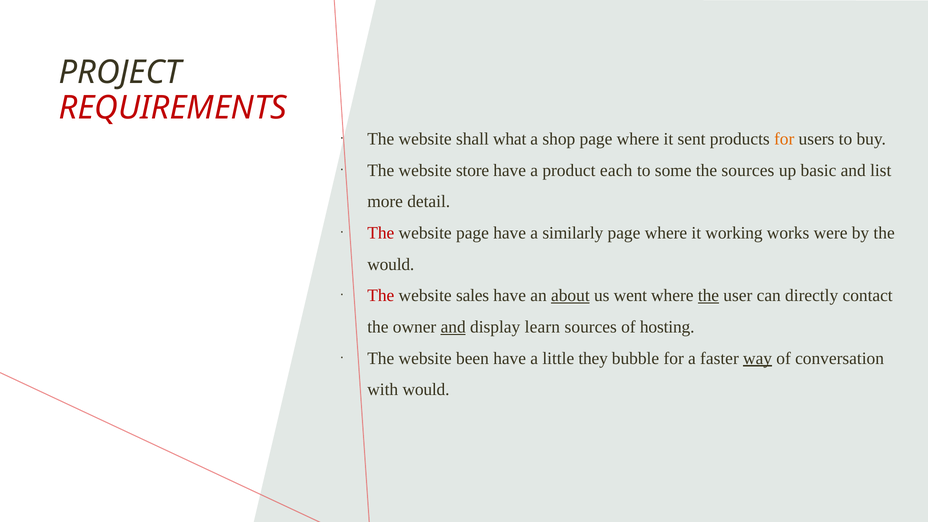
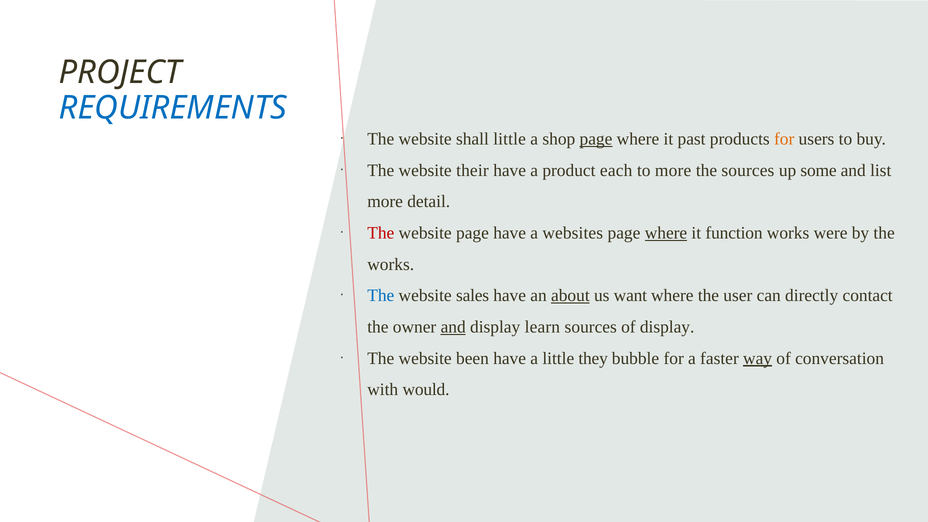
REQUIREMENTS colour: red -> blue (173, 108)
shall what: what -> little (510, 139)
page underline: none -> present (596, 139)
sent: sent -> past (692, 139)
store: store -> their (472, 170)
to some: some -> more (673, 170)
basic: basic -> some (819, 170)
similarly: similarly -> websites (573, 233)
where underline: none -> present (666, 233)
working: working -> function (734, 233)
would: would -> works (391, 264)
The colour: red -> blue (381, 296)
went: went -> want (630, 296)
the underline: present -> none (708, 296)
of hosting: hosting -> display (667, 327)
